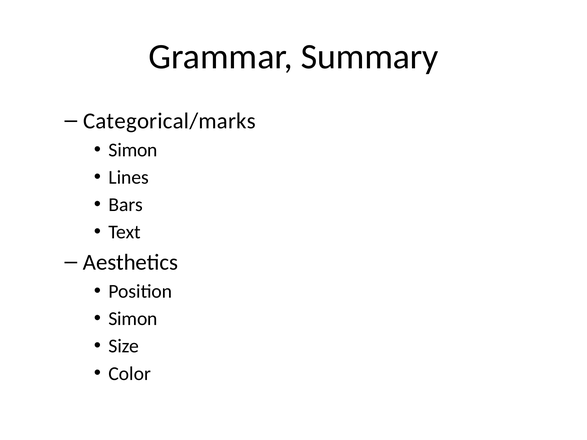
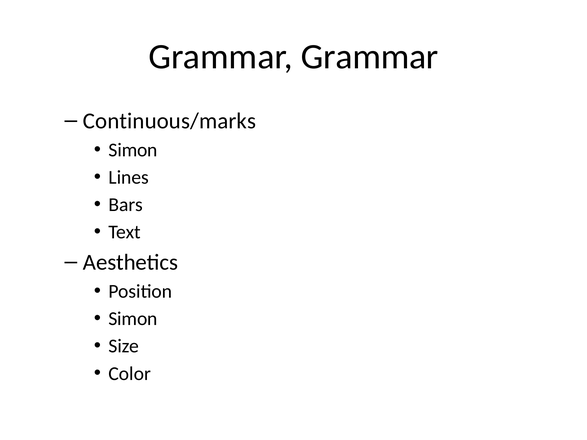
Grammar Summary: Summary -> Grammar (370, 57)
Categorical/marks: Categorical/marks -> Continuous/marks (169, 121)
